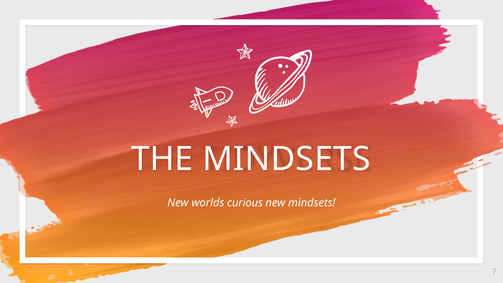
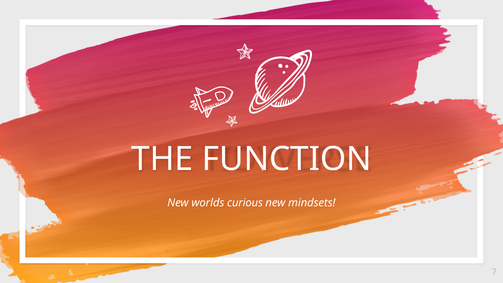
THE MINDSETS: MINDSETS -> FUNCTION (287, 159)
